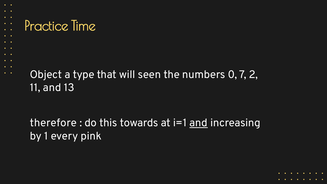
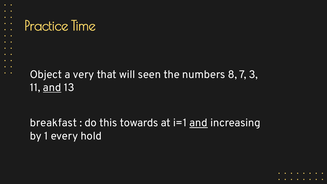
type: type -> very (84, 74)
0: 0 -> 8 (232, 74)
2: 2 -> 3 (253, 74)
and underline: none -> present (52, 88)
therefore: therefore -> breakfast (53, 123)
pink: pink -> hold (91, 136)
